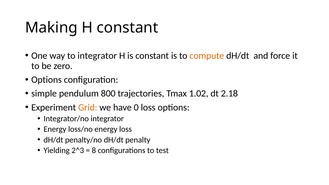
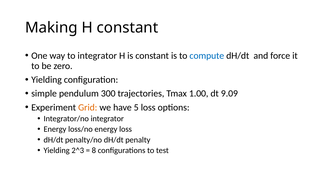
compute colour: orange -> blue (207, 56)
Options: Options -> Yielding (47, 80)
800: 800 -> 300 (108, 94)
1.02: 1.02 -> 1.00 (199, 94)
2.18: 2.18 -> 9.09 (229, 94)
0: 0 -> 5 (136, 107)
